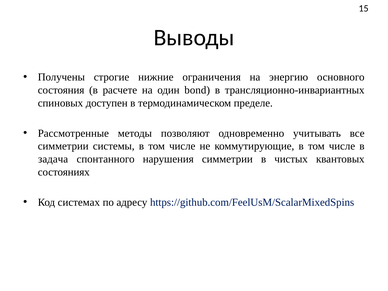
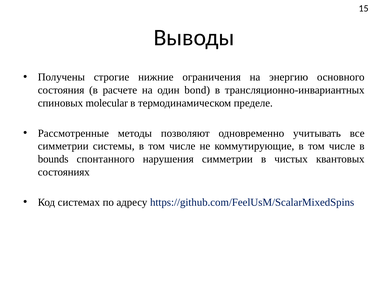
доступен: доступен -> molecular (107, 103)
задача: задача -> bounds (53, 159)
